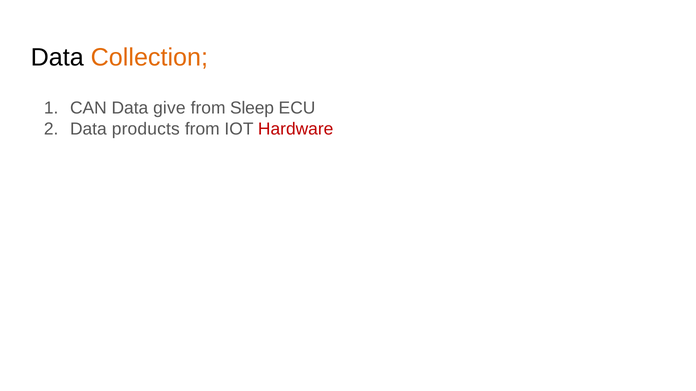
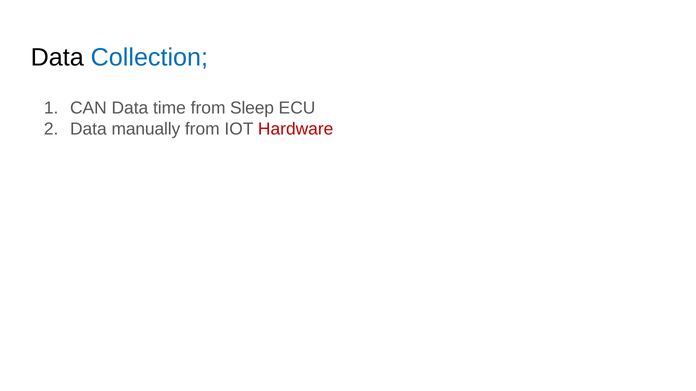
Collection colour: orange -> blue (149, 58)
give: give -> time (169, 108)
products: products -> manually (146, 129)
